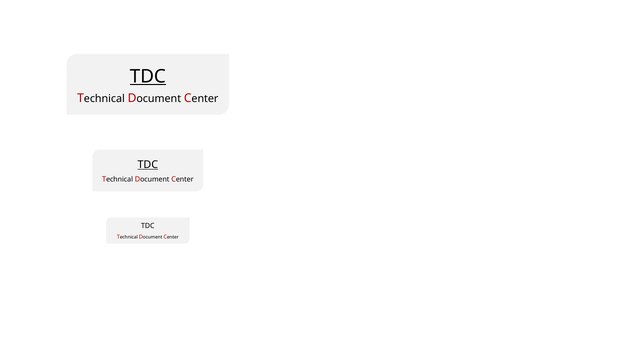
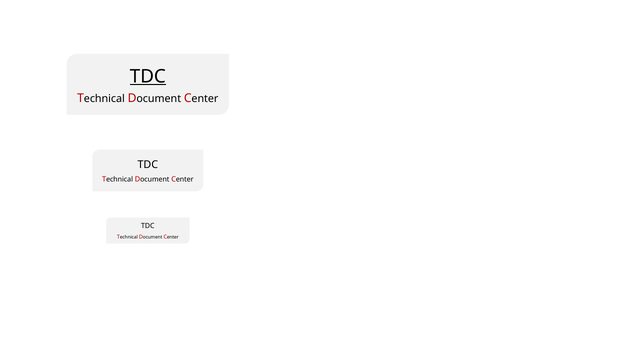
TDC underline: present -> none (148, 165)
